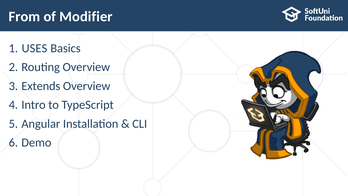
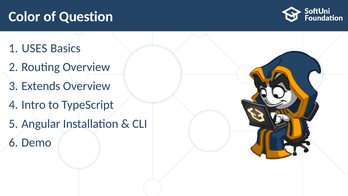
From: From -> Color (24, 16)
Modifier: Modifier -> Question (86, 16)
